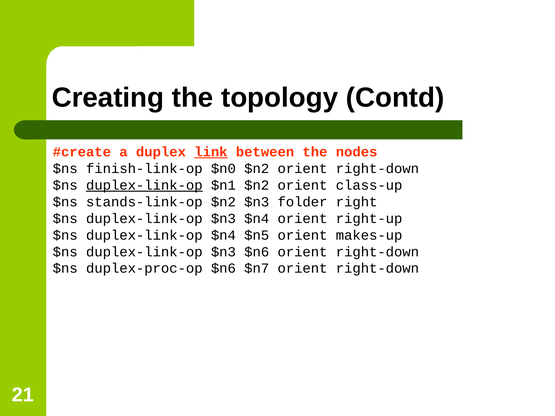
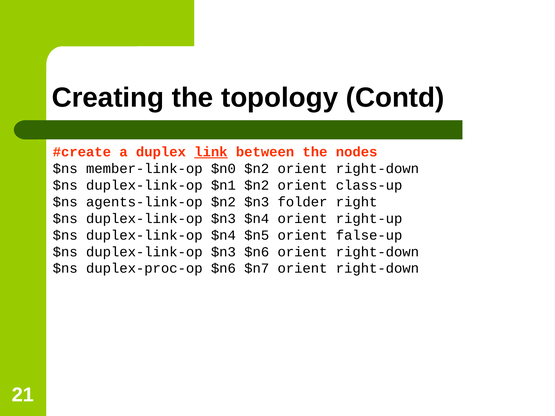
finish-link-op: finish-link-op -> member-link-op (144, 169)
duplex-link-op underline: present -> none (144, 185)
stands-link-op: stands-link-op -> agents-link-op (144, 202)
makes-up: makes-up -> false-up (369, 235)
